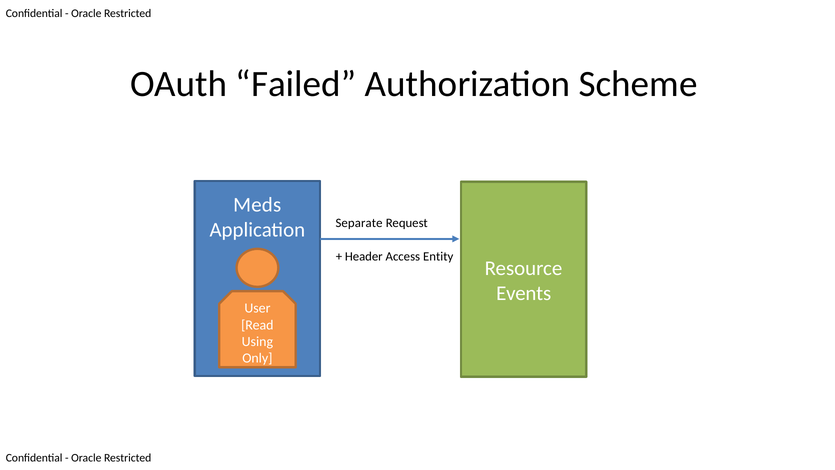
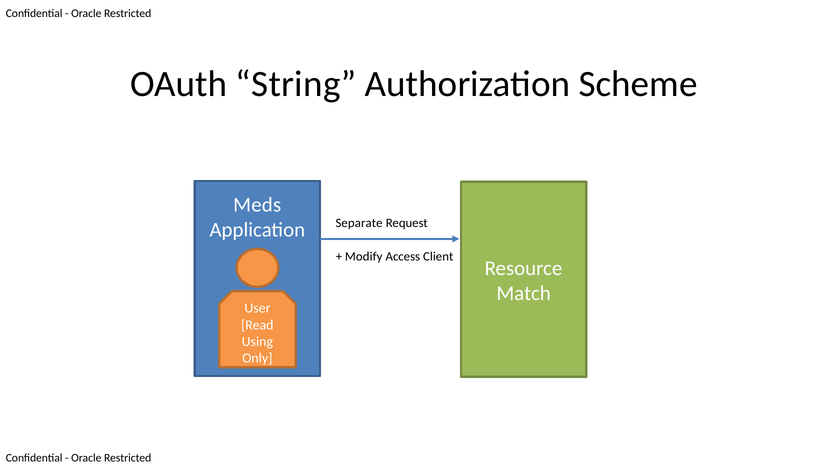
Failed: Failed -> String (296, 84)
Header: Header -> Modify (364, 256)
Entity: Entity -> Client (438, 256)
Events: Events -> Match (524, 293)
